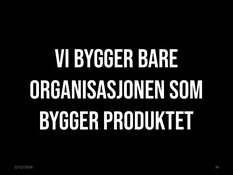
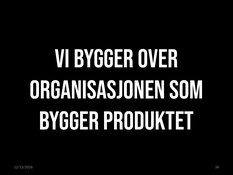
BARE: BARE -> OVER (158, 59)
